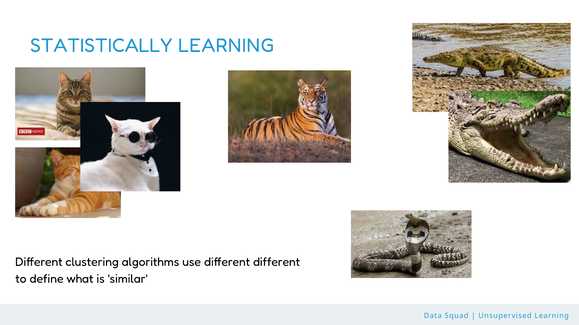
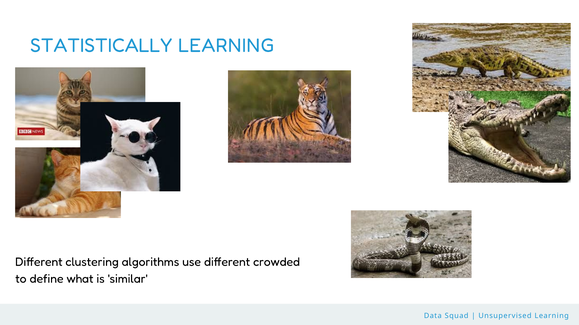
different different: different -> crowded (277, 262)
